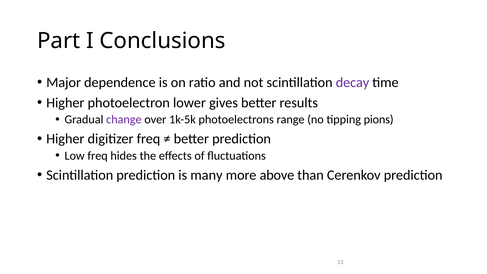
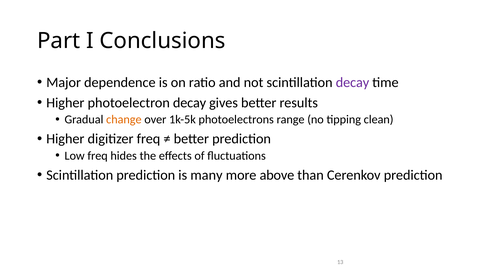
photoelectron lower: lower -> decay (190, 103)
change colour: purple -> orange (124, 120)
pions: pions -> clean (379, 120)
